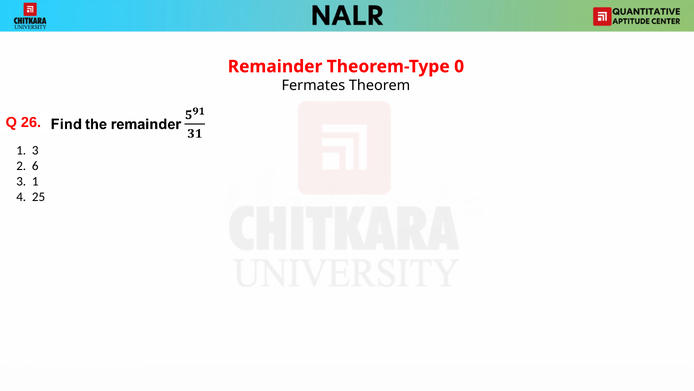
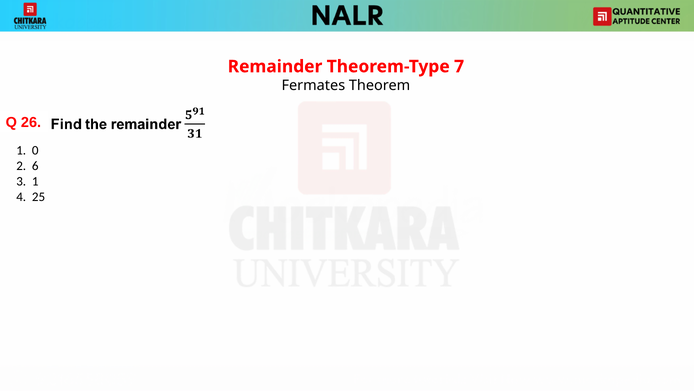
0: 0 -> 7 (459, 66)
1 3: 3 -> 0 (35, 150)
